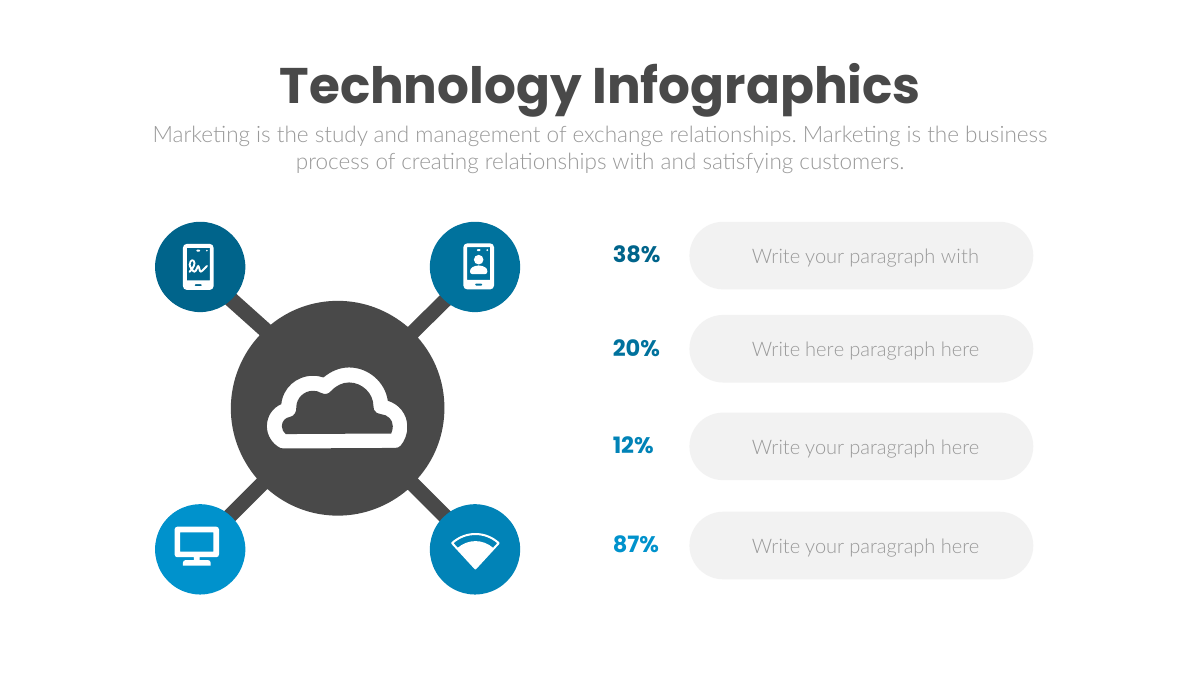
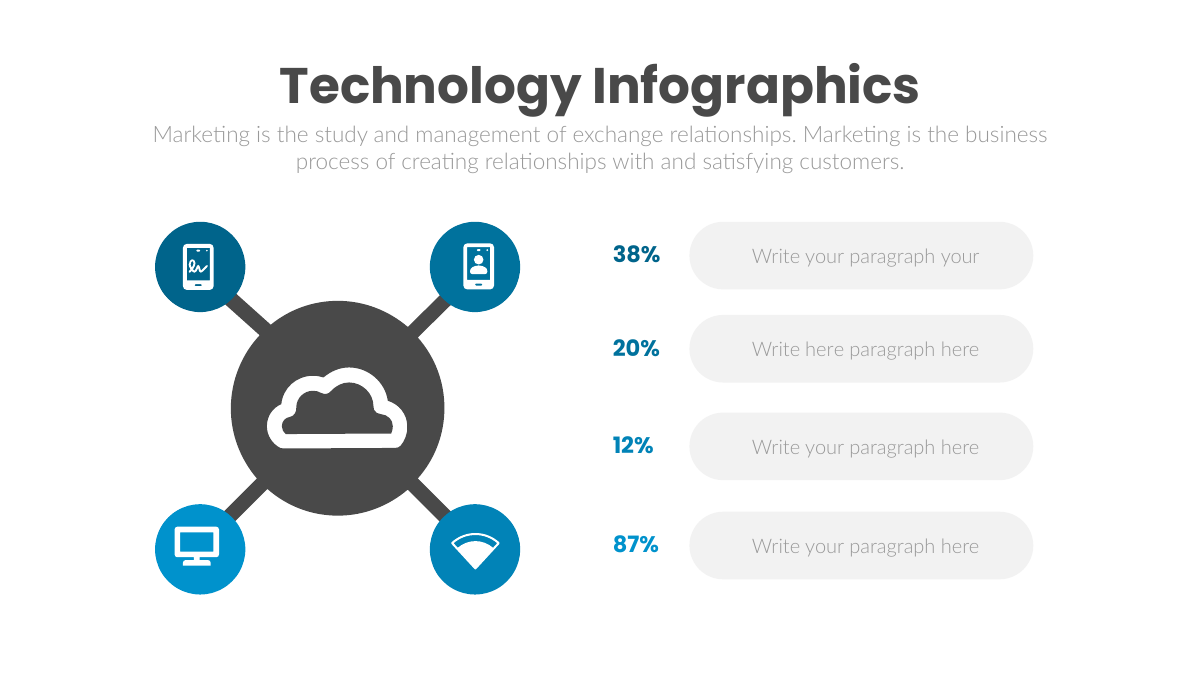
paragraph with: with -> your (960, 257)
